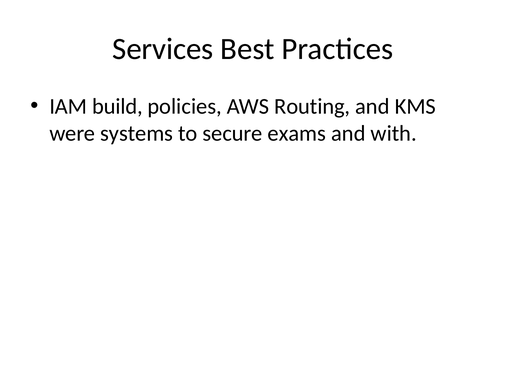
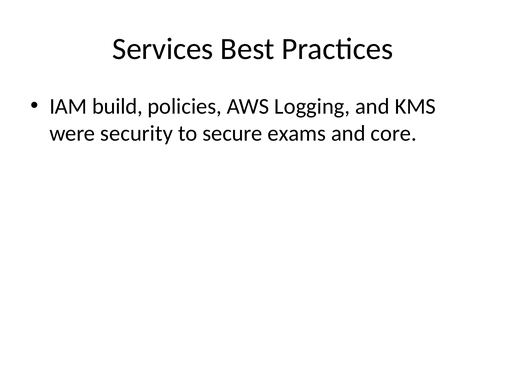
Routing: Routing -> Logging (312, 106)
systems: systems -> security (137, 133)
with: with -> core (394, 133)
